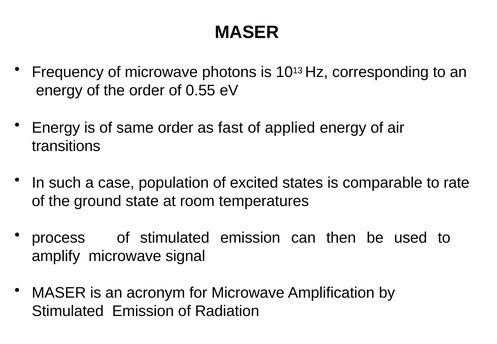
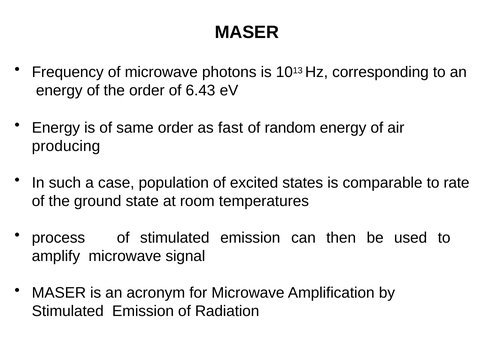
0.55: 0.55 -> 6.43 (200, 90)
applied: applied -> random (290, 128)
transitions: transitions -> producing (66, 146)
